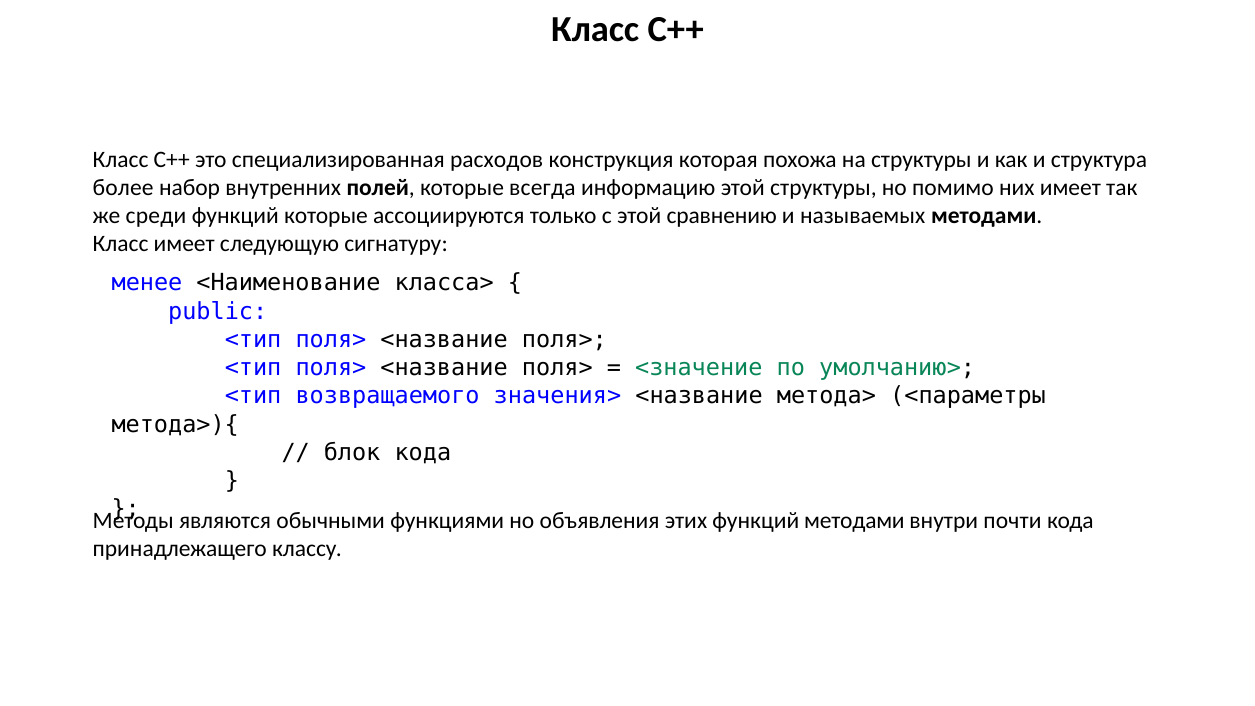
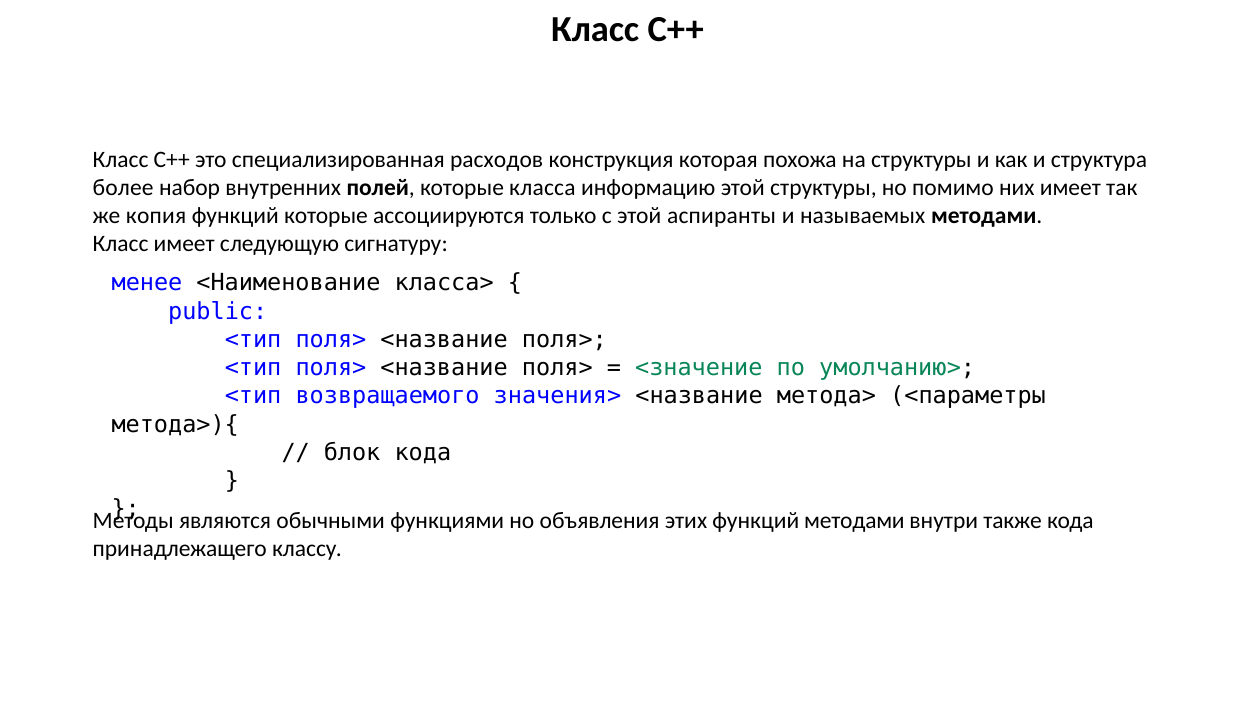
всегда: всегда -> класса (542, 188)
среди: среди -> копия (156, 216)
сравнению: сравнению -> аспиранты (722, 216)
почти: почти -> также (1013, 521)
